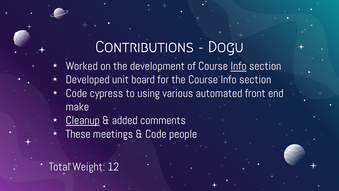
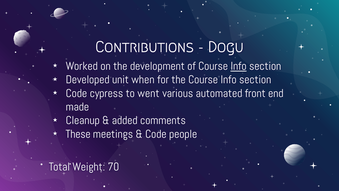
board: board -> when (143, 80)
using: using -> went (148, 93)
make: make -> made (77, 107)
Cleanup underline: present -> none (83, 120)
12: 12 -> 70 (113, 167)
